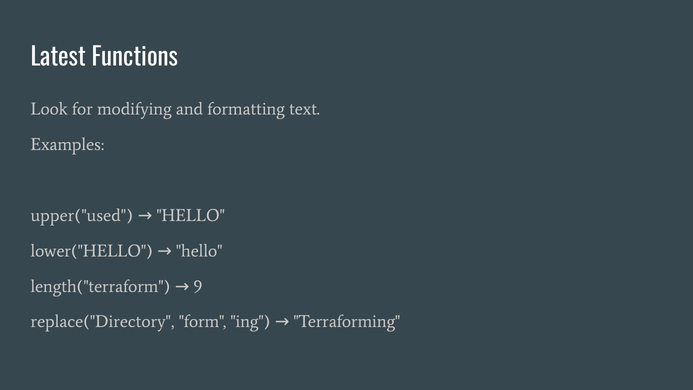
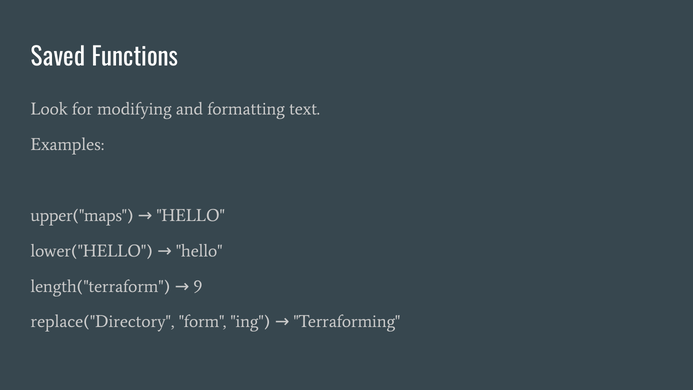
Latest: Latest -> Saved (58, 57)
upper("used: upper("used -> upper("maps (82, 215)
